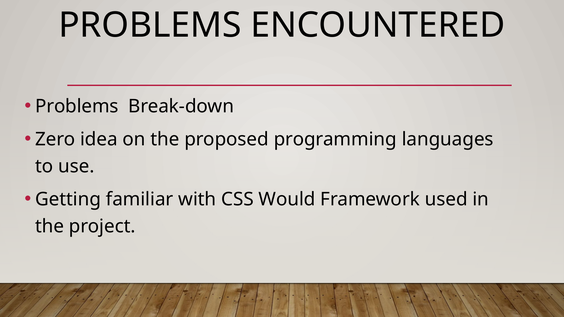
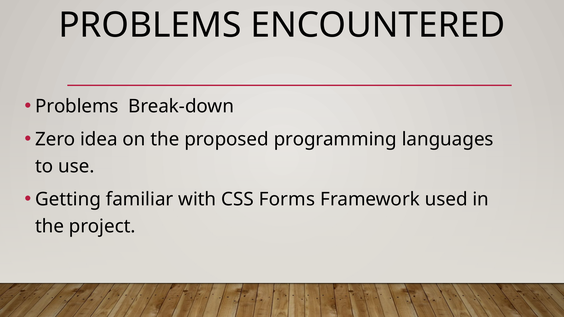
Would: Would -> Forms (287, 199)
